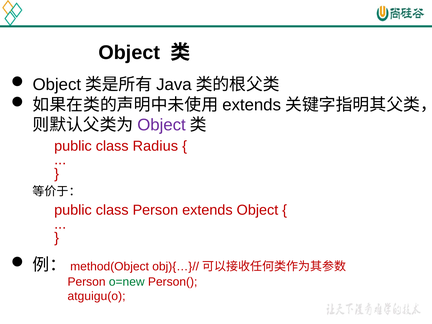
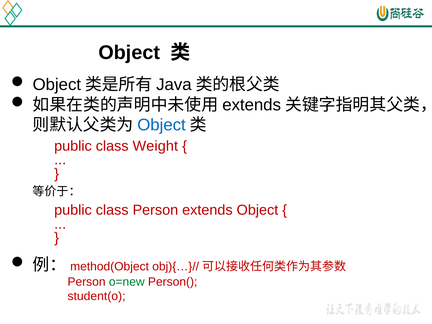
Object colour: purple -> blue (162, 125)
Radius: Radius -> Weight (155, 146)
atguigu(o: atguigu(o -> student(o (97, 296)
